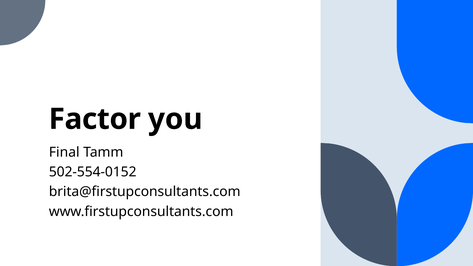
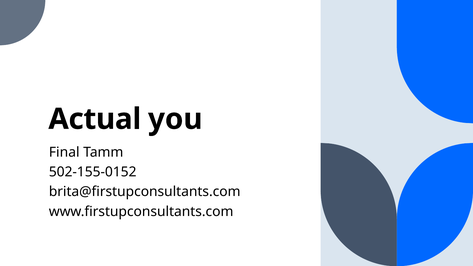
Factor: Factor -> Actual (95, 119)
502-554-0152: 502-554-0152 -> 502-155-0152 (93, 172)
